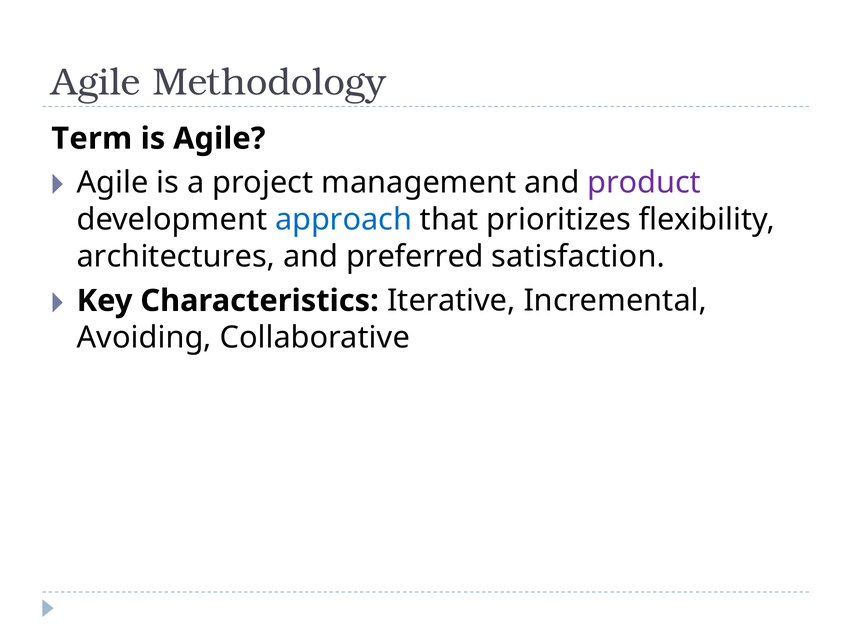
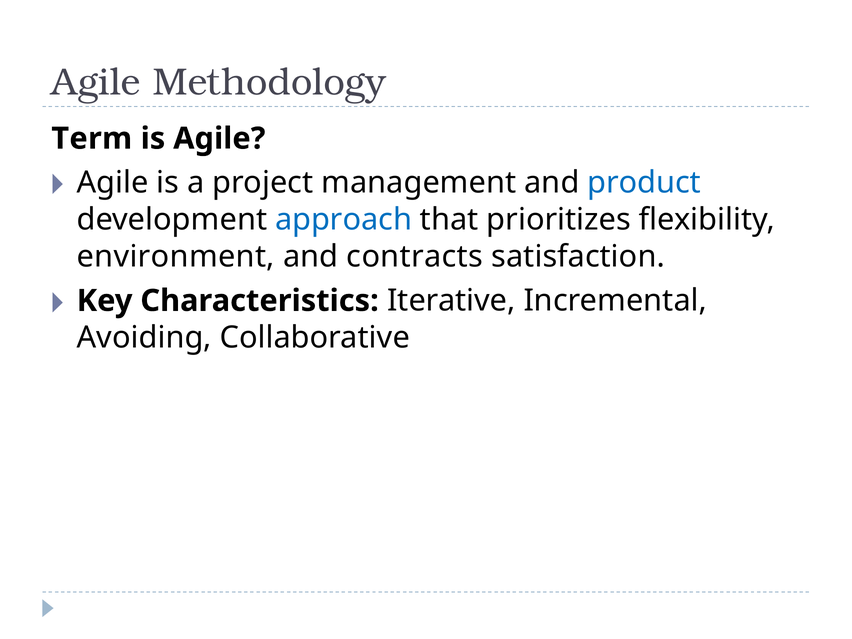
product colour: purple -> blue (644, 183)
architectures: architectures -> environment (176, 257)
preferred: preferred -> contracts (415, 257)
